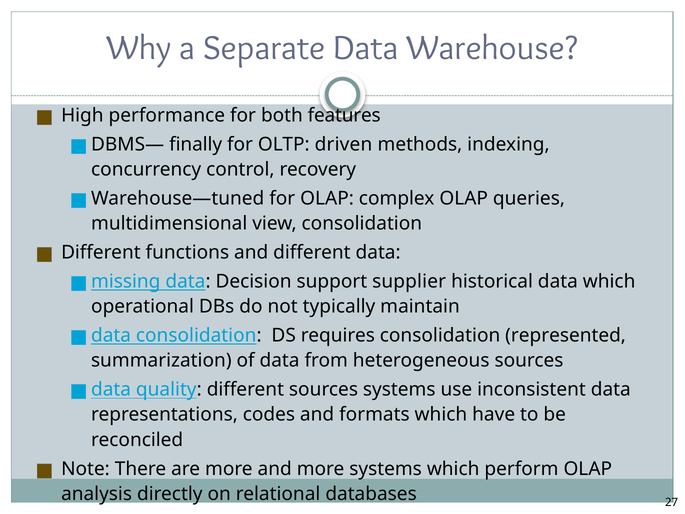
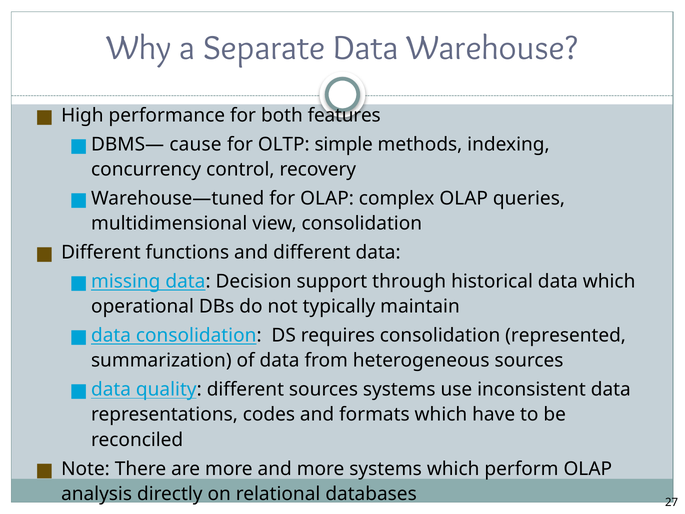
finally: finally -> cause (196, 144)
driven: driven -> simple (344, 144)
supplier: supplier -> through (409, 281)
